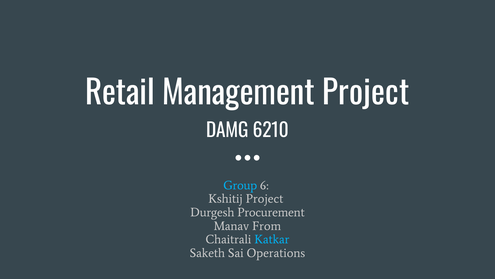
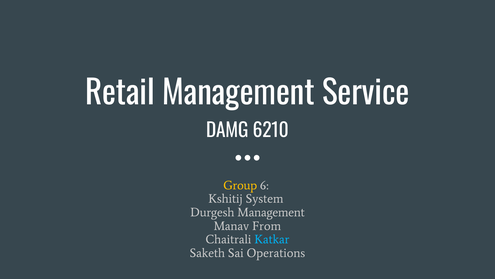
Management Project: Project -> Service (366, 93)
Group colour: light blue -> yellow (240, 185)
Kshitij Project: Project -> System (265, 198)
Durgesh Procurement: Procurement -> Management (271, 212)
